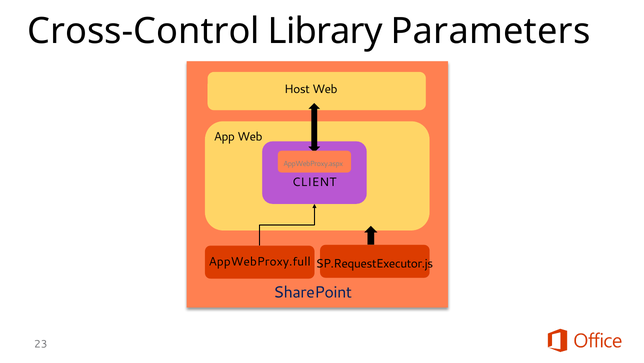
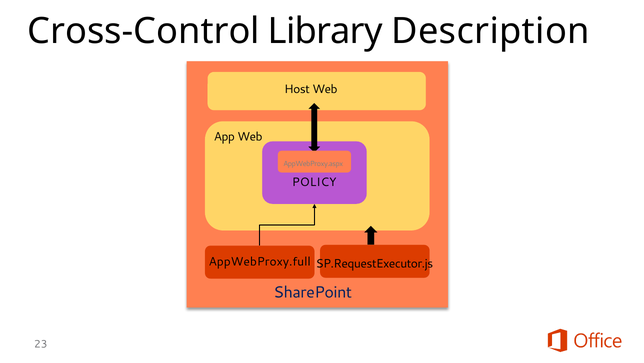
Parameters: Parameters -> Description (491, 31)
CLIENT: CLIENT -> POLICY (314, 182)
